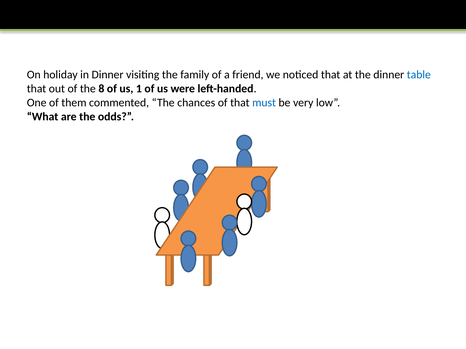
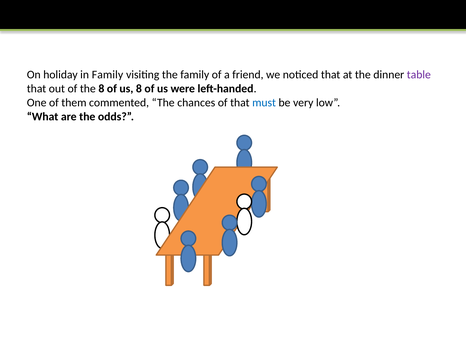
in Dinner: Dinner -> Family (108, 75)
table colour: blue -> purple (419, 75)
us 1: 1 -> 8 (139, 89)
